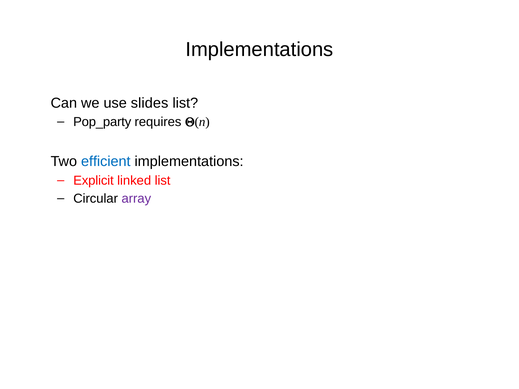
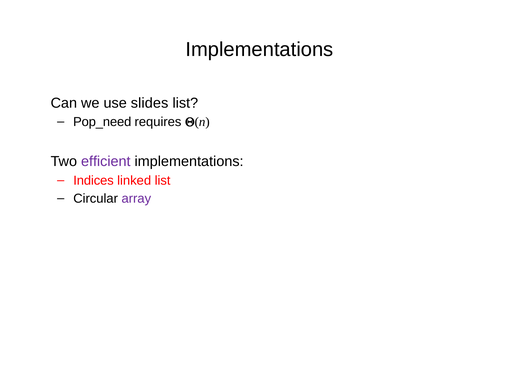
Pop_party: Pop_party -> Pop_need (102, 122)
efficient colour: blue -> purple (106, 162)
Explicit: Explicit -> Indices (94, 181)
